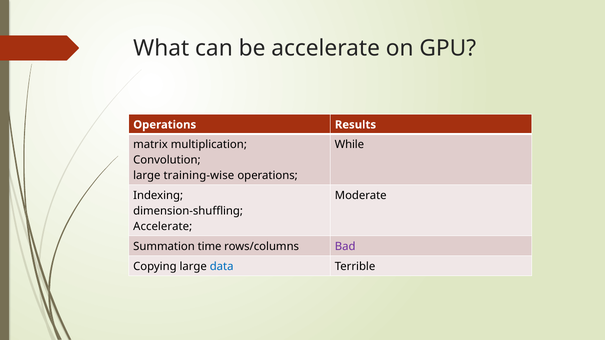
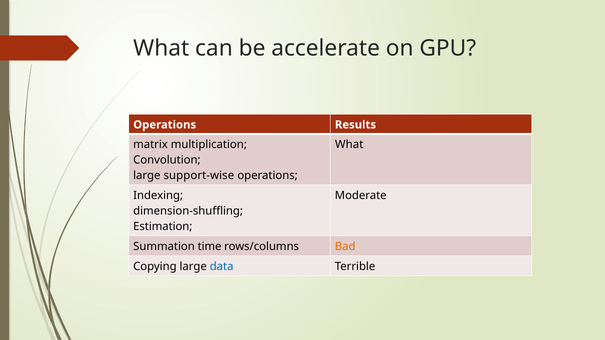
While: While -> What (349, 145)
training-wise: training-wise -> support-wise (199, 176)
Accelerate: Accelerate -> Estimation (163, 227)
Bad colour: purple -> orange (345, 247)
